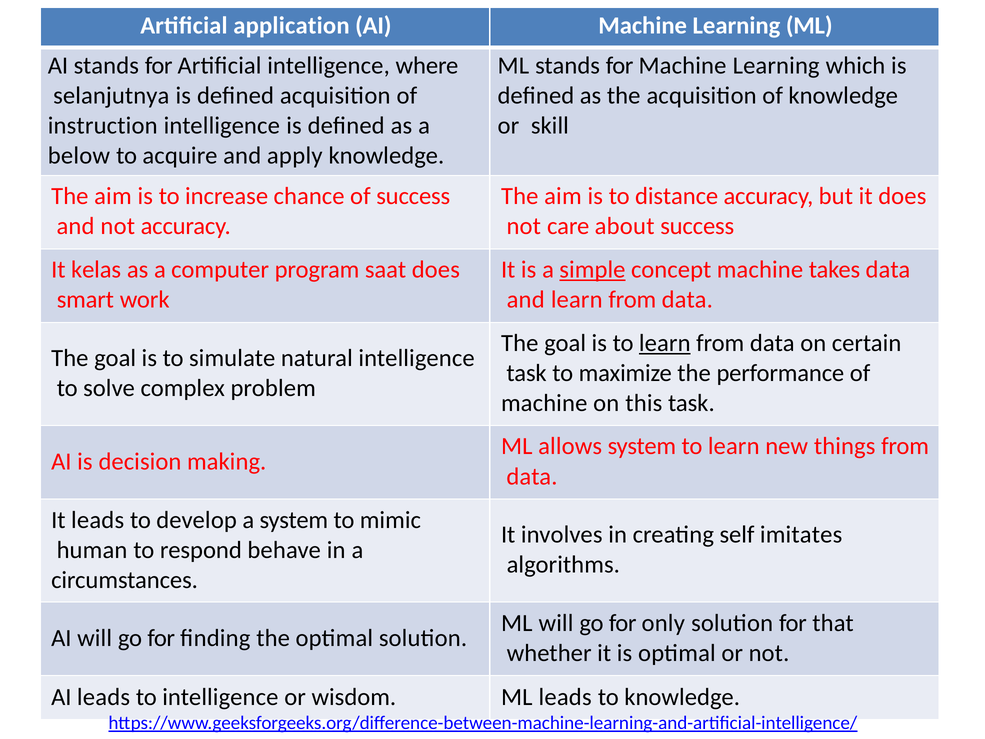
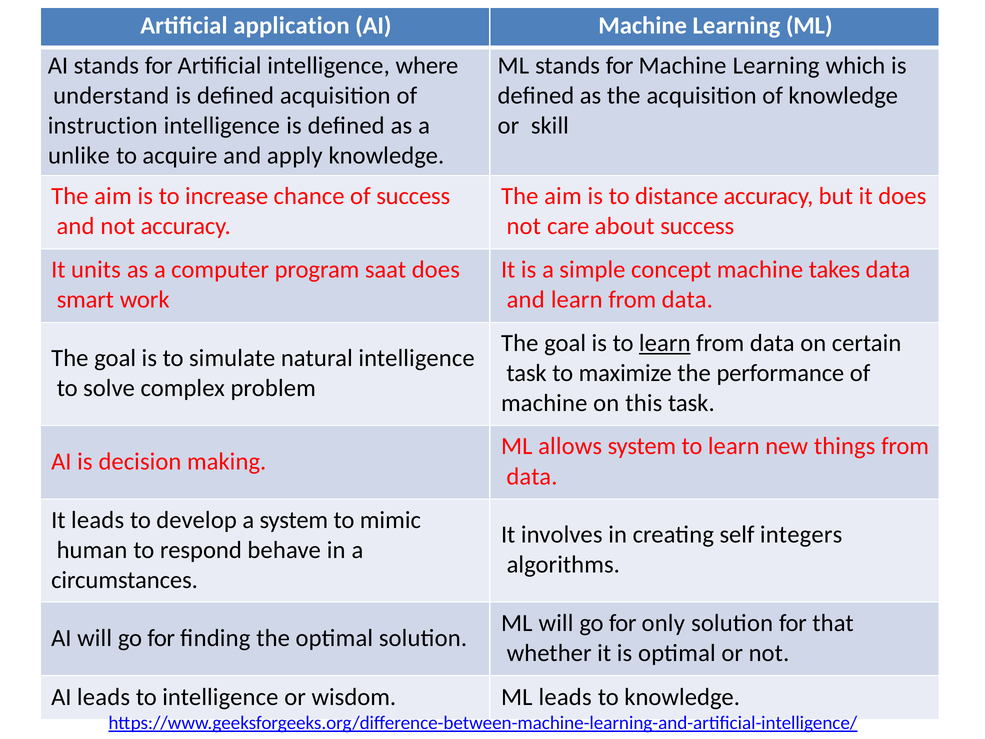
selanjutnya: selanjutnya -> understand (111, 95)
below: below -> unlike (79, 156)
kelas: kelas -> units (96, 269)
simple underline: present -> none (592, 269)
imitates: imitates -> integers (801, 535)
